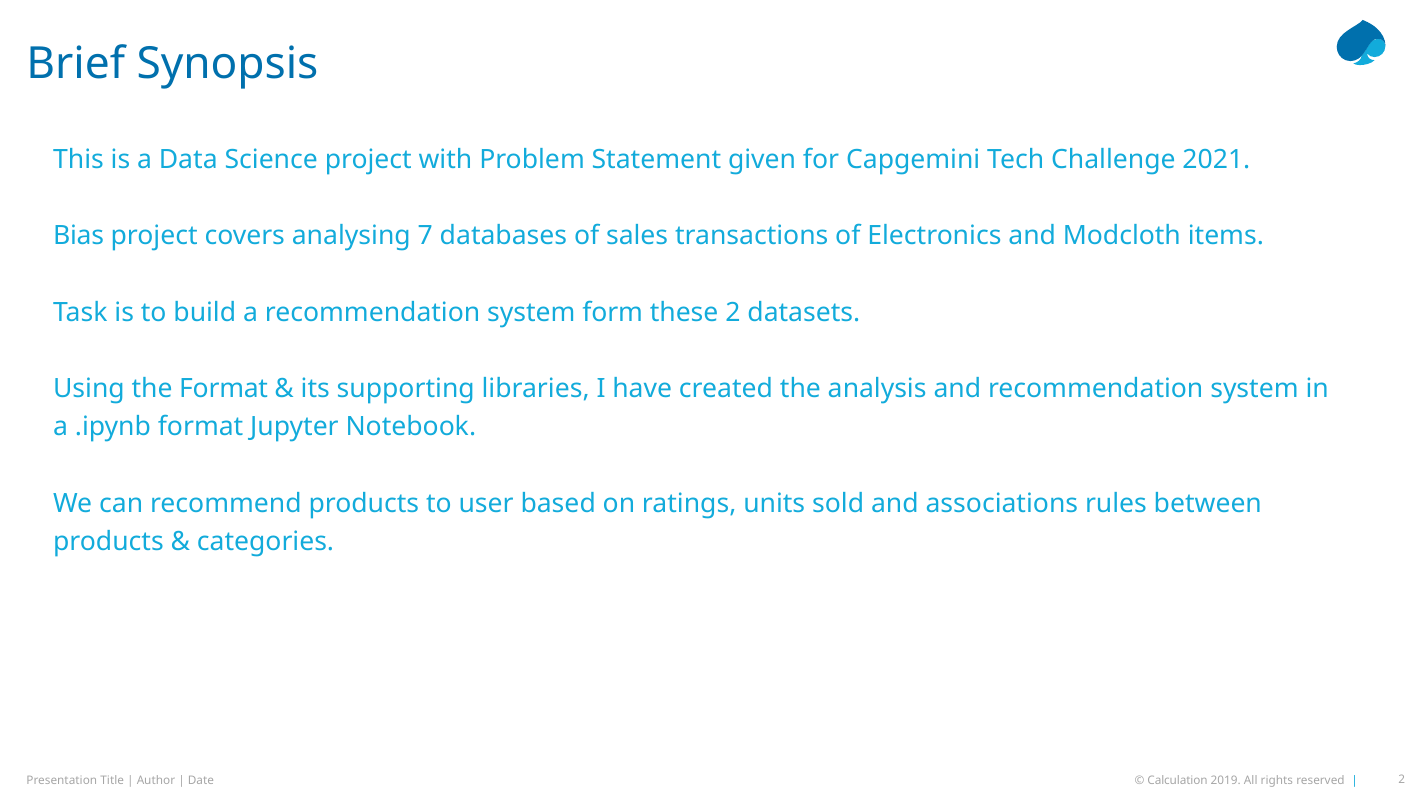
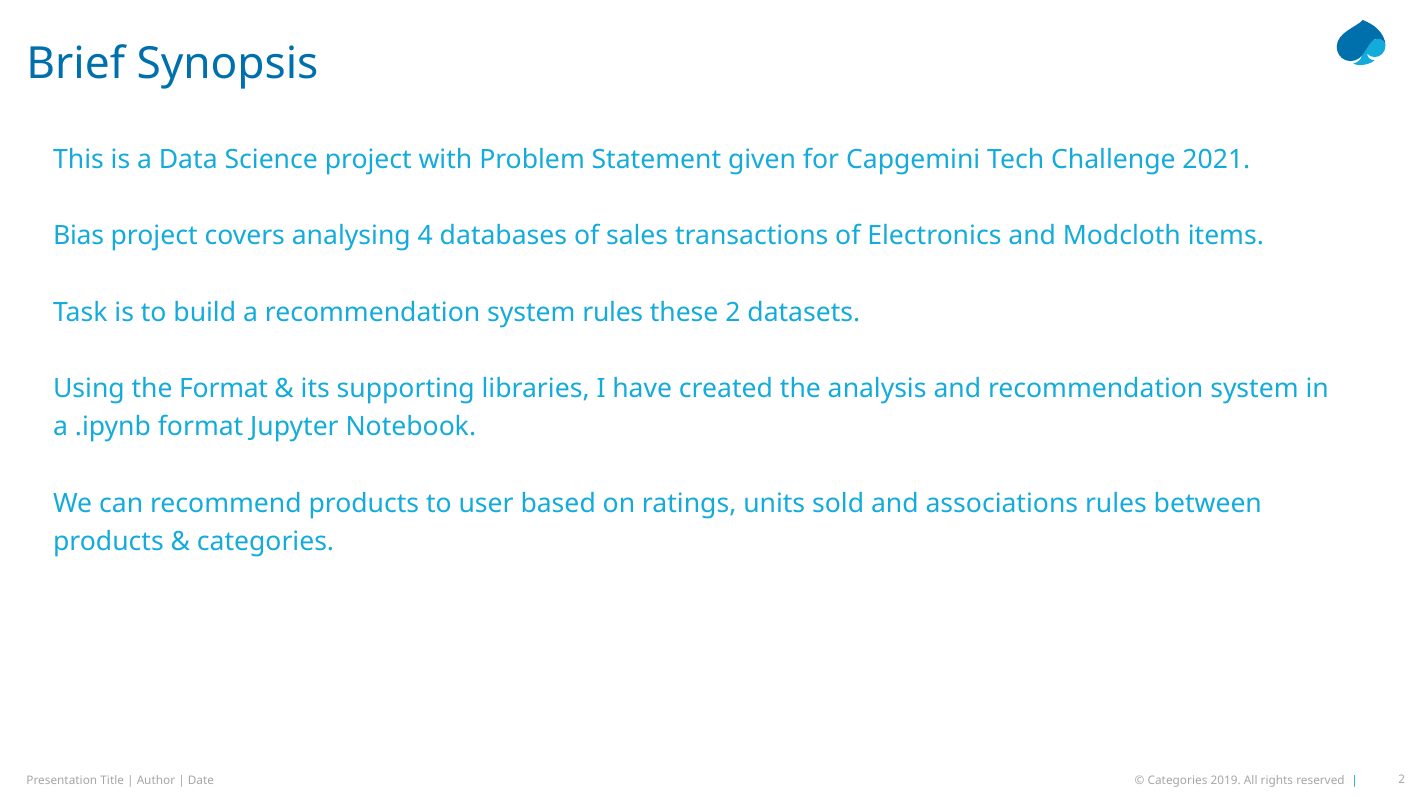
7: 7 -> 4 (425, 236)
system form: form -> rules (613, 312)
Calculation: Calculation -> Categories (1178, 781)
